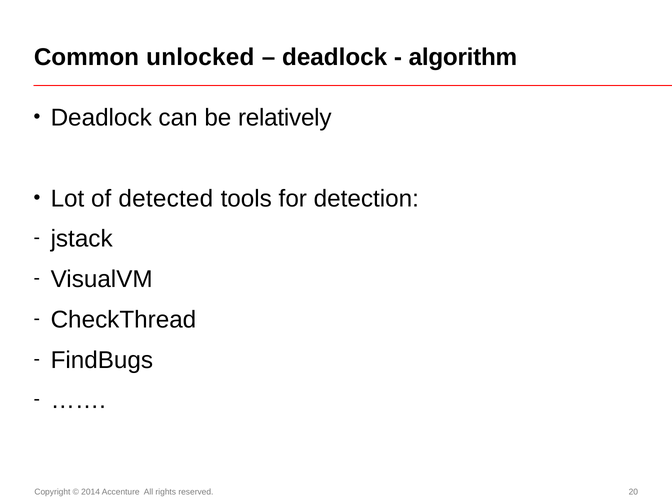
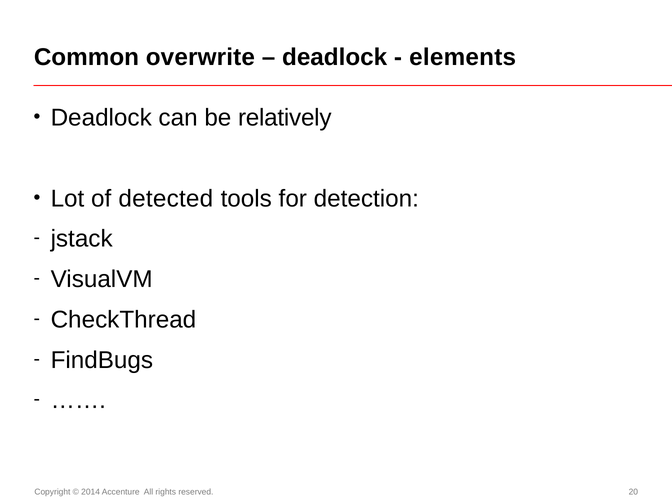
unlocked: unlocked -> overwrite (200, 57)
algorithm: algorithm -> elements (463, 57)
